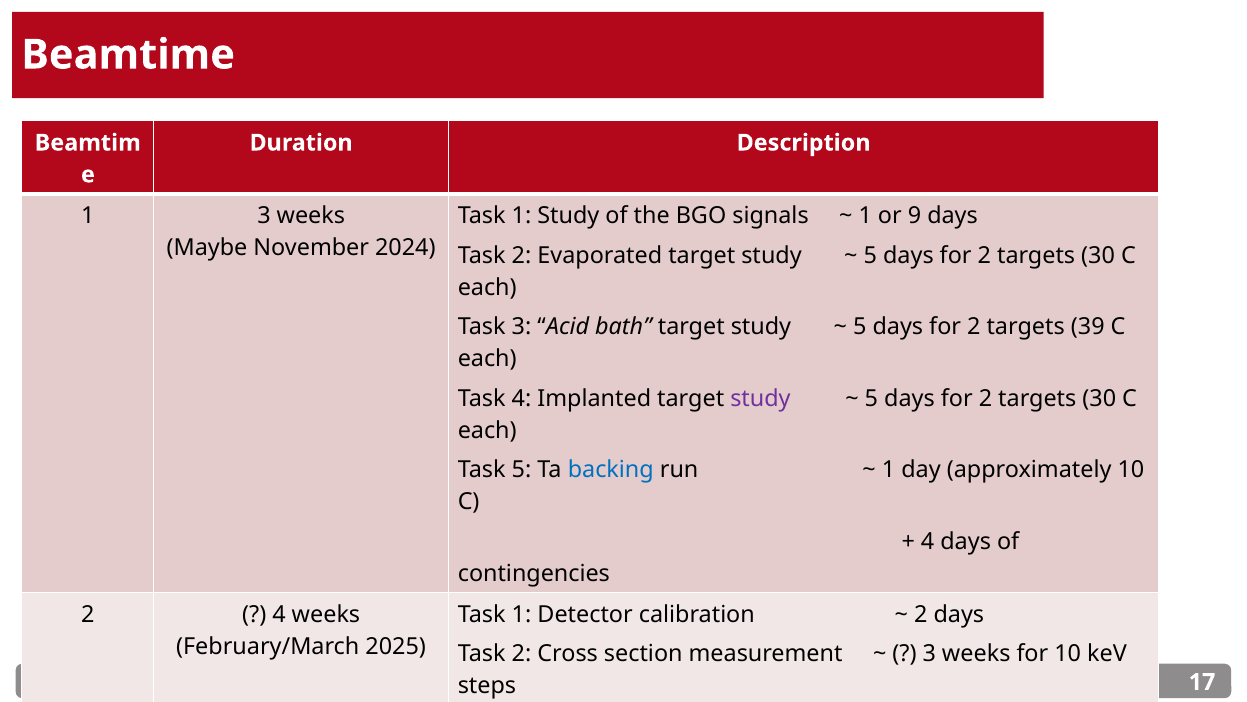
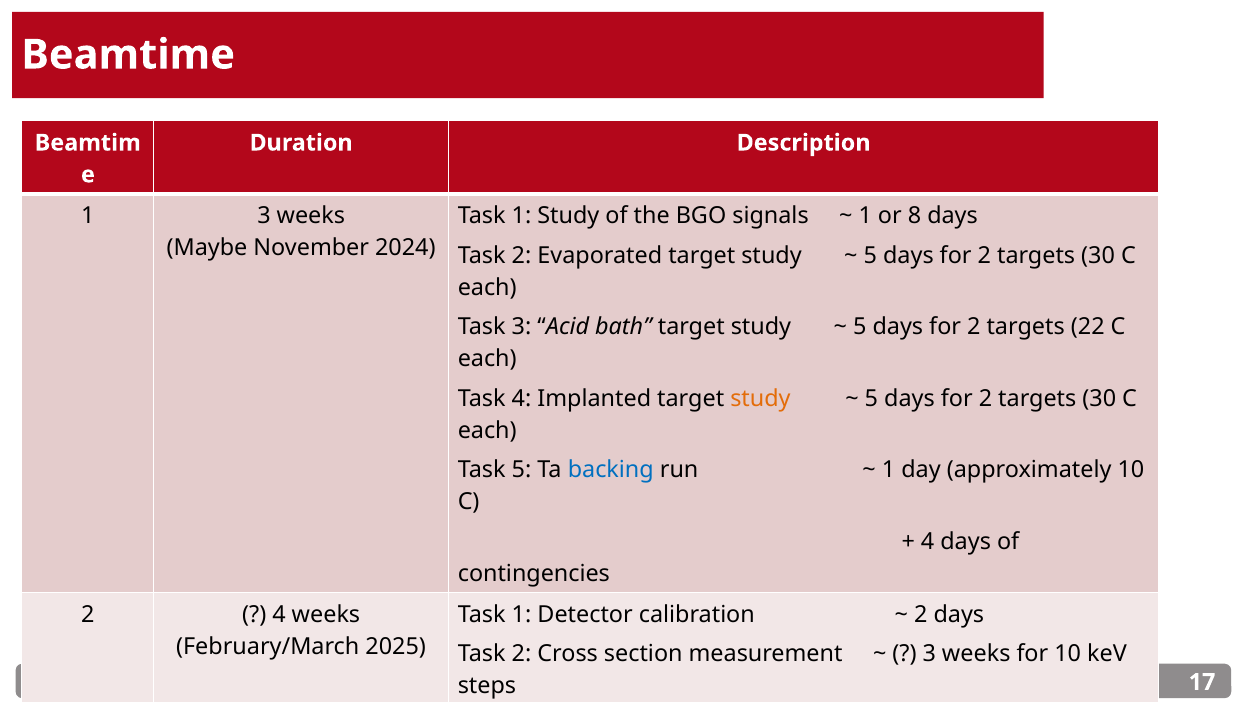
9: 9 -> 8 (915, 216)
39: 39 -> 22 (1088, 327)
study colour: purple -> orange (760, 398)
